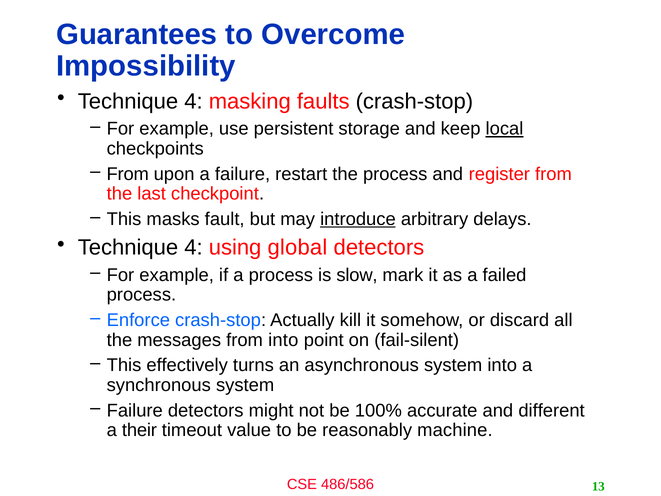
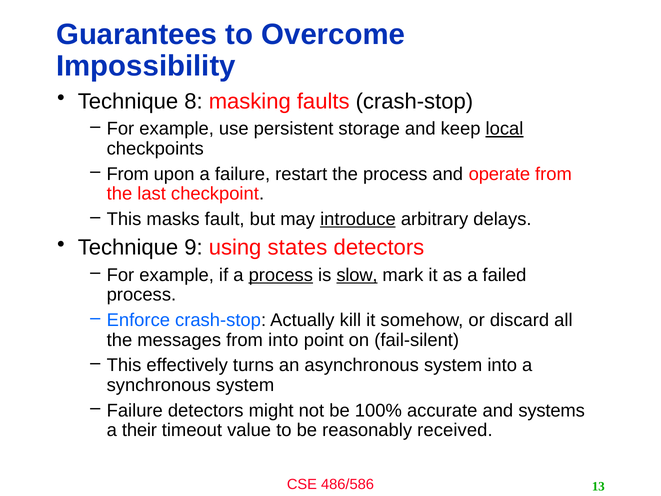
4: 4 -> 8 (194, 101)
register: register -> operate (499, 174)
4: 4 -> 9 (194, 247)
global: global -> states (297, 247)
process underline: none -> present (281, 275)
slow underline: none -> present (357, 275)
different: different -> systems (552, 410)
machine: machine -> received (455, 430)
